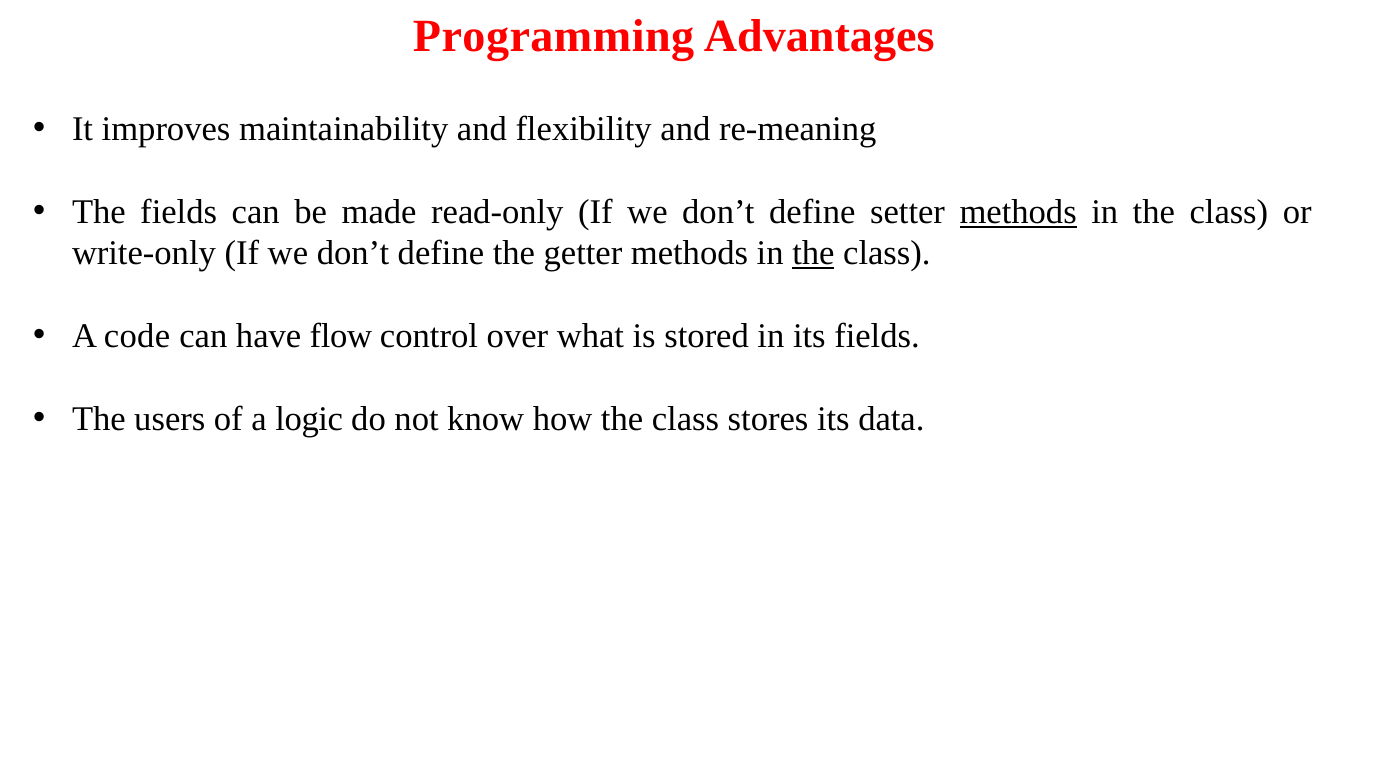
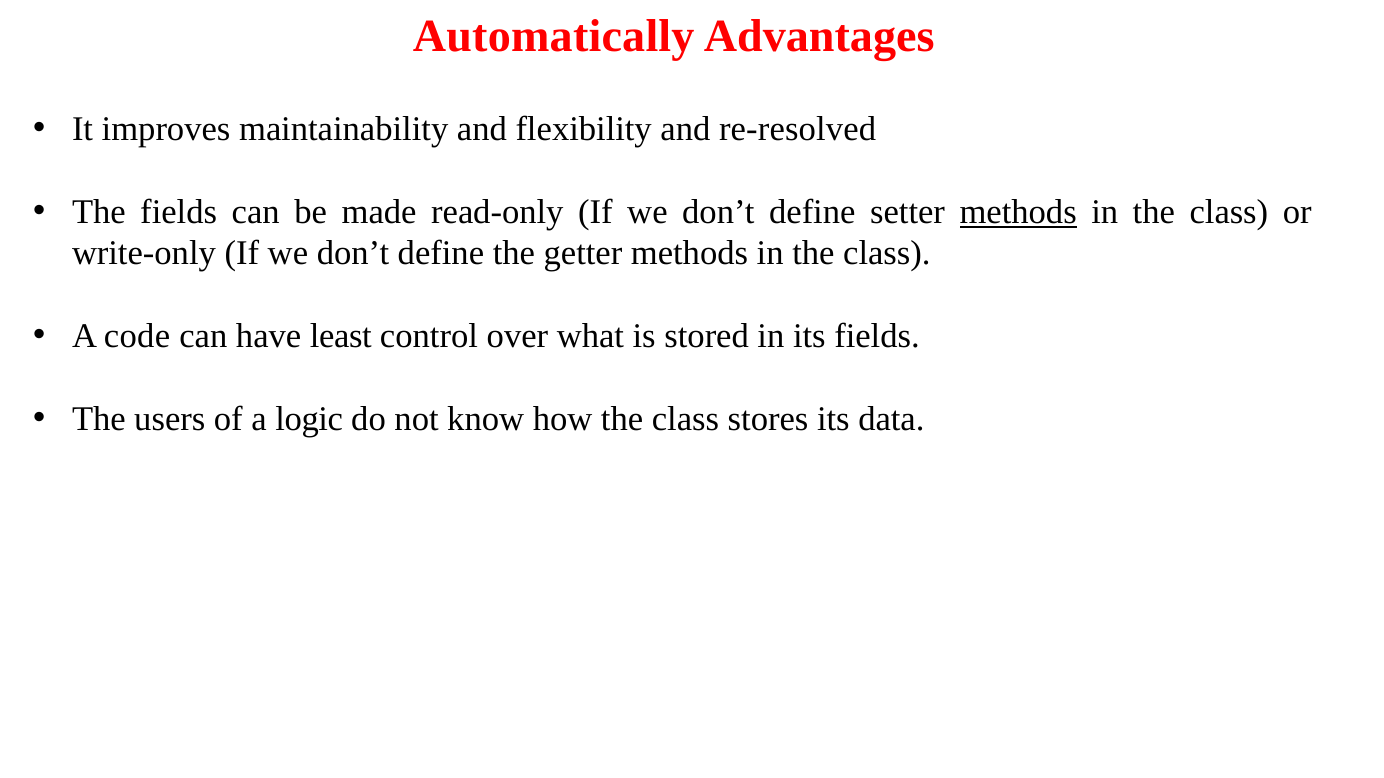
Programming: Programming -> Automatically (554, 36)
re-meaning: re-meaning -> re-resolved (798, 129)
the underline: present -> none (813, 253)
flow: flow -> least (341, 336)
